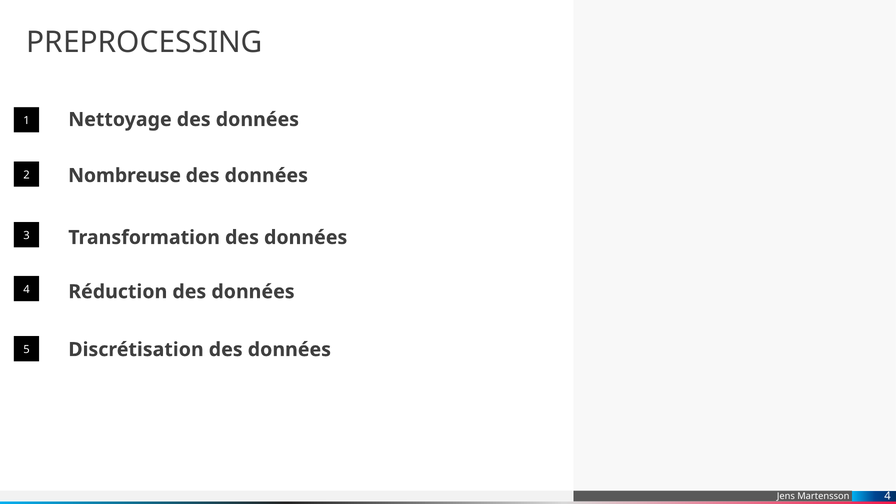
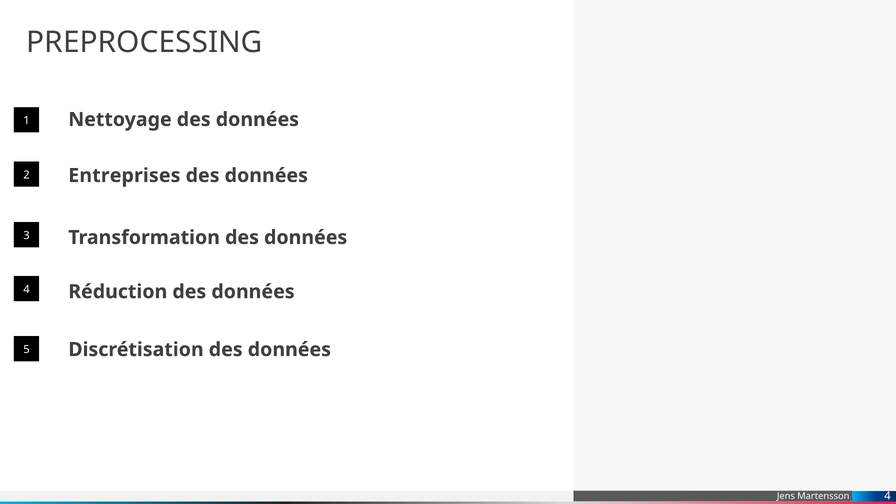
Nombreuse: Nombreuse -> Entreprises (124, 176)
